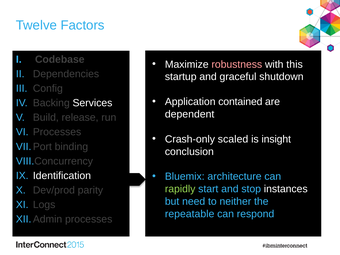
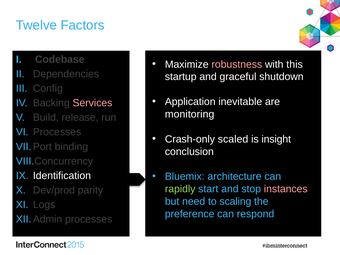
contained: contained -> inevitable (240, 102)
Services colour: white -> pink (92, 103)
dependent: dependent -> monitoring (190, 114)
instances colour: white -> pink (286, 189)
neither: neither -> scaling (235, 201)
repeatable: repeatable -> preference (190, 214)
